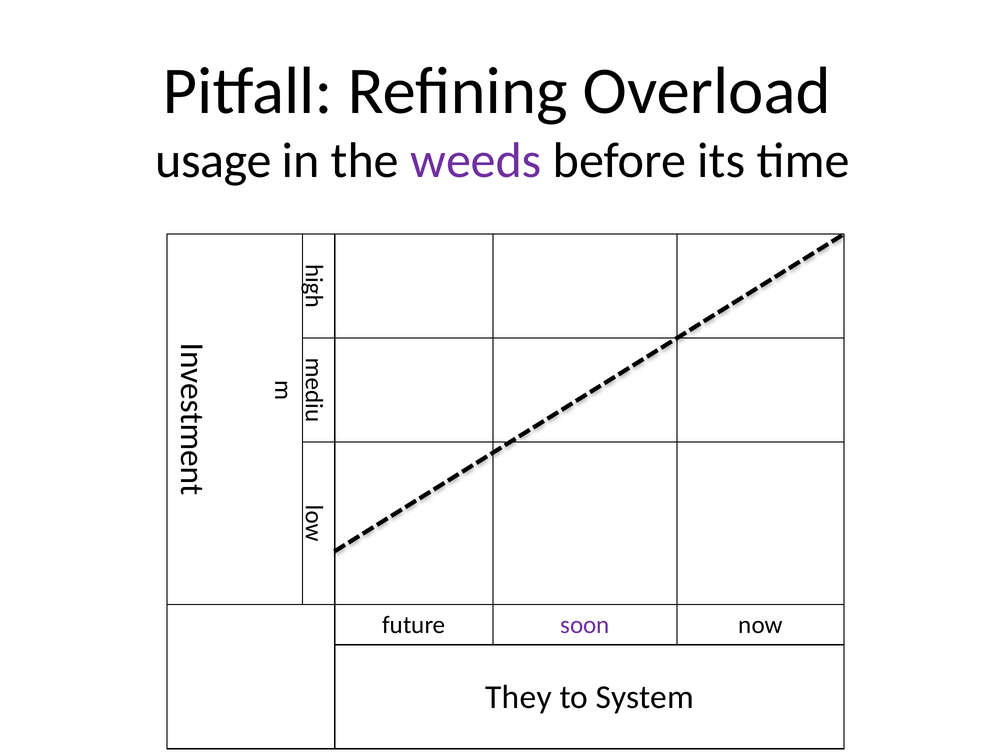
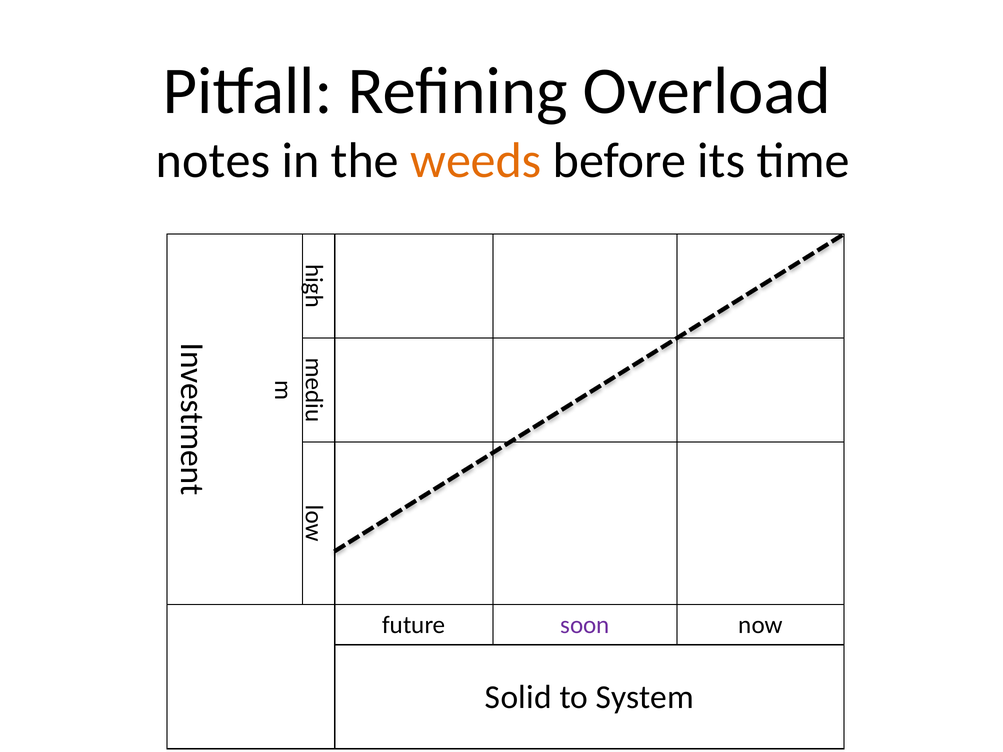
usage: usage -> notes (213, 161)
weeds colour: purple -> orange (476, 161)
They: They -> Solid (518, 697)
